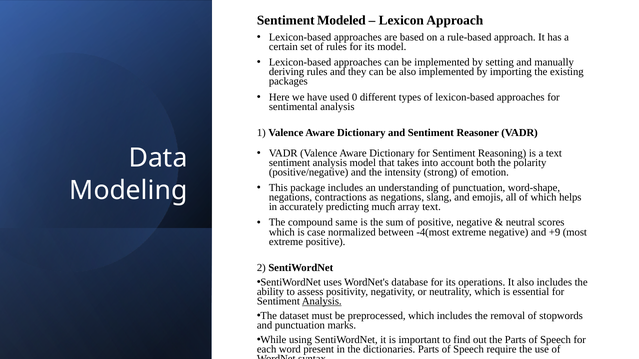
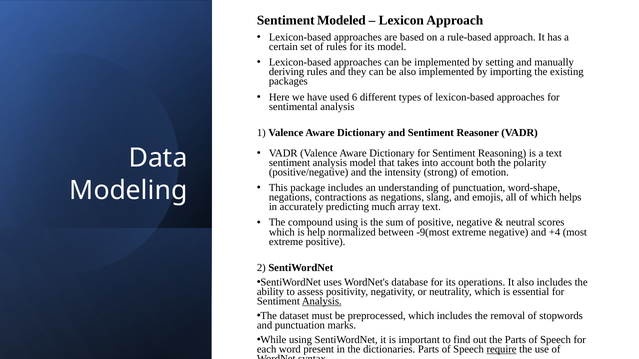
0: 0 -> 6 (355, 97)
compound same: same -> using (347, 223)
case: case -> help (316, 232)
-4(most: -4(most -> -9(most (433, 232)
+9: +9 -> +4 (555, 232)
require underline: none -> present (502, 350)
